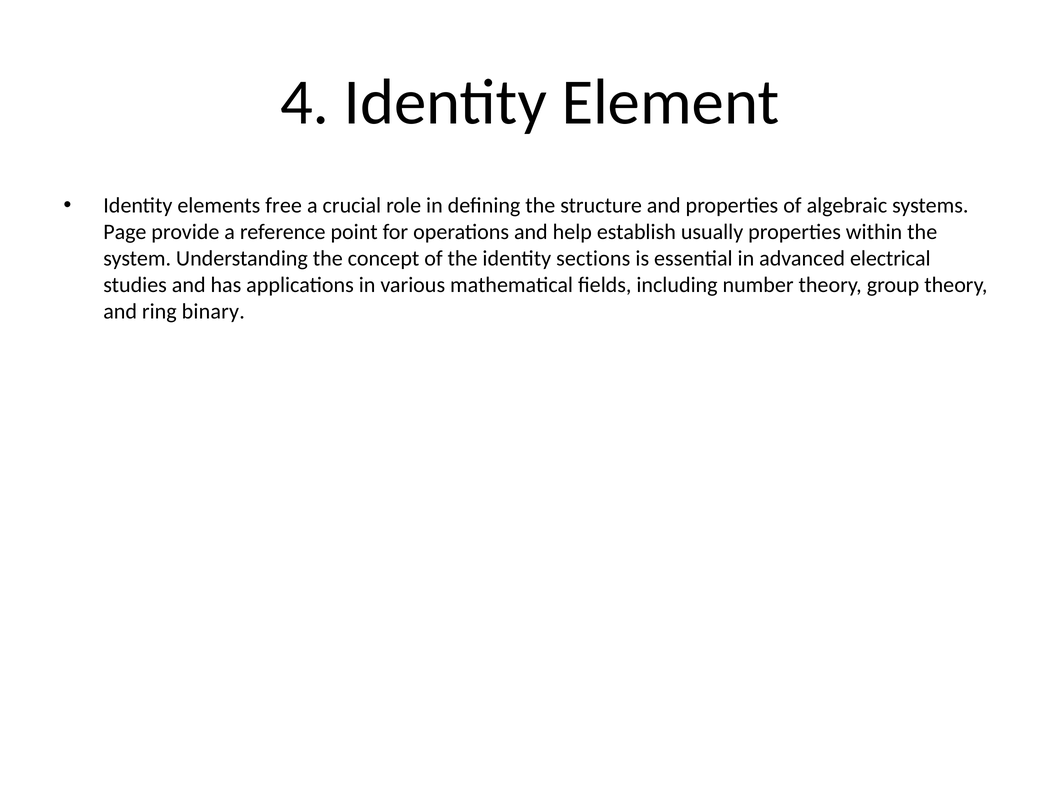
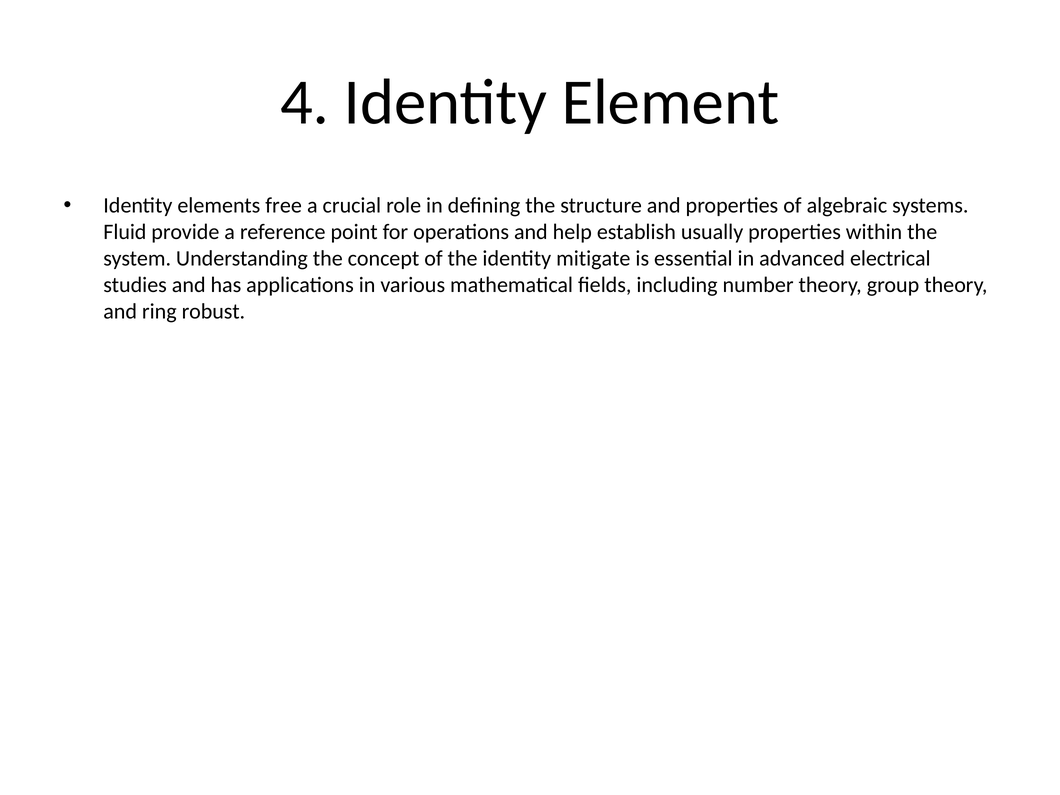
Page: Page -> Fluid (125, 232)
sections: sections -> mitigate (593, 259)
binary: binary -> robust (213, 312)
